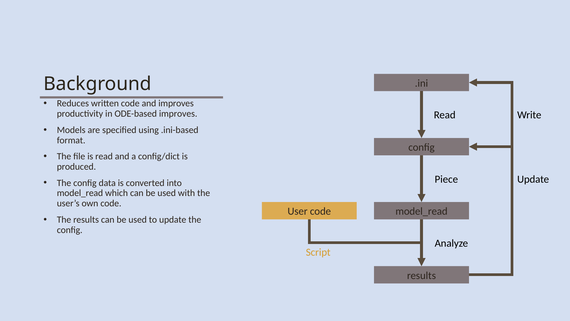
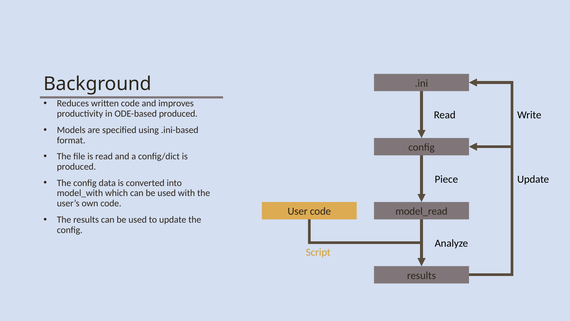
ODE-based improves: improves -> produced (178, 114)
model_read: model_read -> model_with (80, 193)
